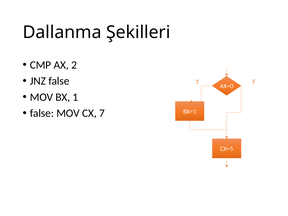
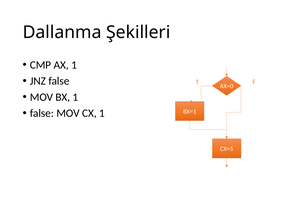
AX 2: 2 -> 1 (74, 65)
CX 7: 7 -> 1 (102, 113)
